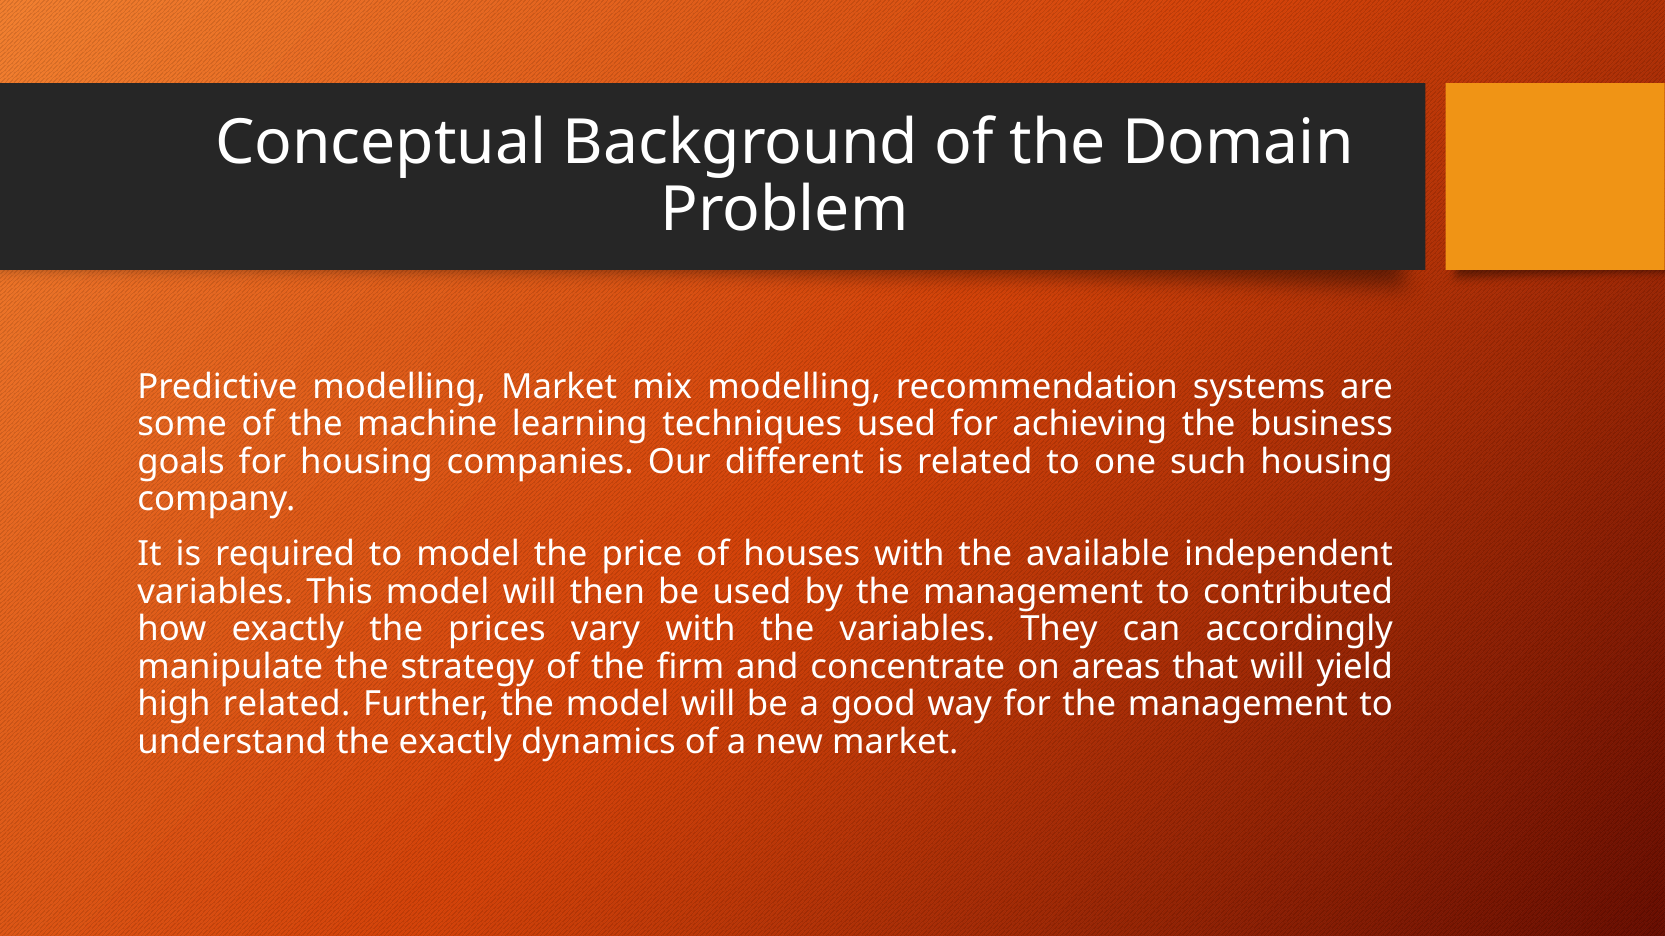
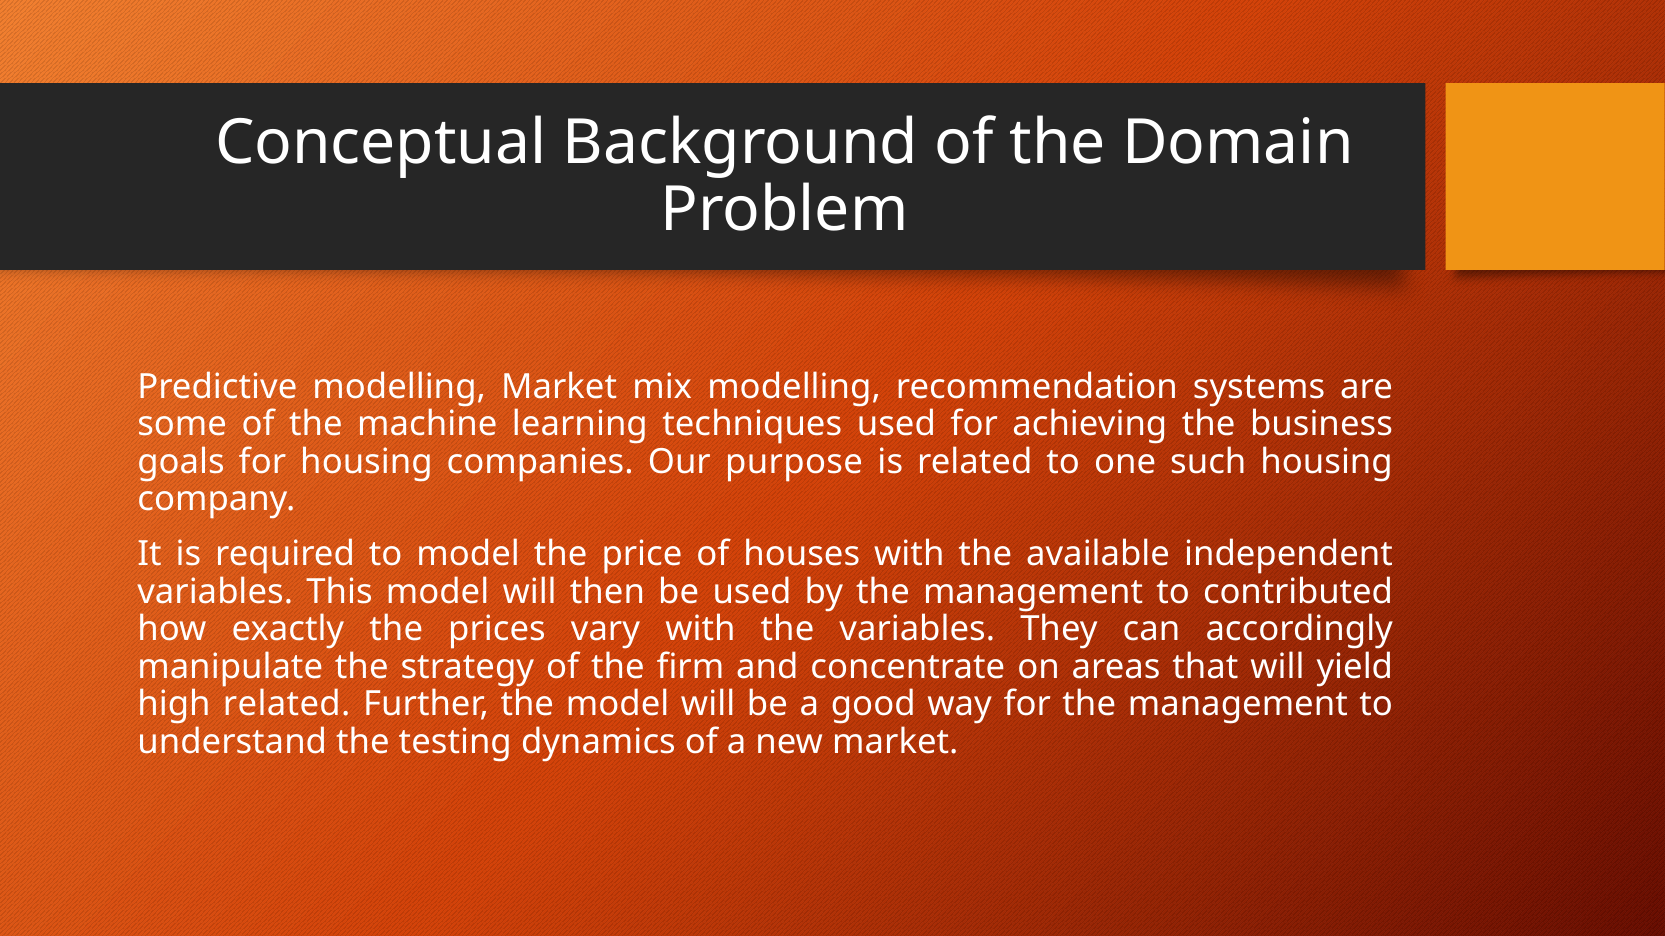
different: different -> purpose (794, 462)
the exactly: exactly -> testing (455, 742)
